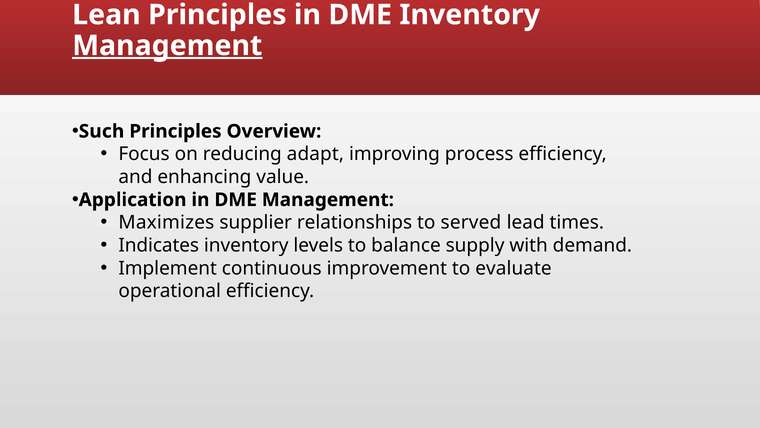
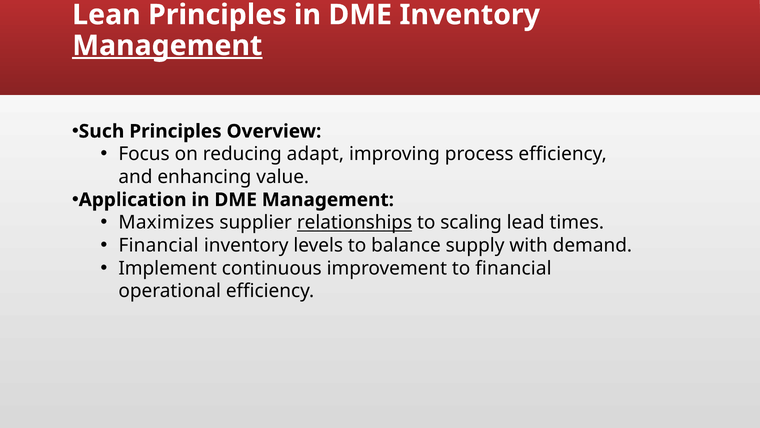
relationships underline: none -> present (355, 222)
served: served -> scaling (471, 222)
Indicates: Indicates -> Financial (159, 245)
to evaluate: evaluate -> financial (513, 268)
